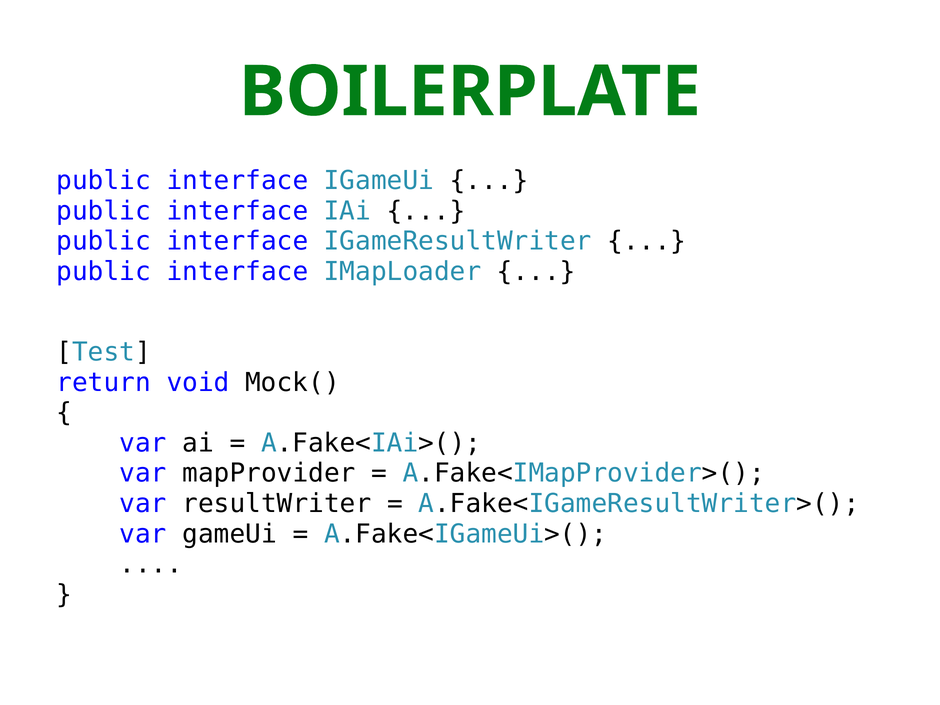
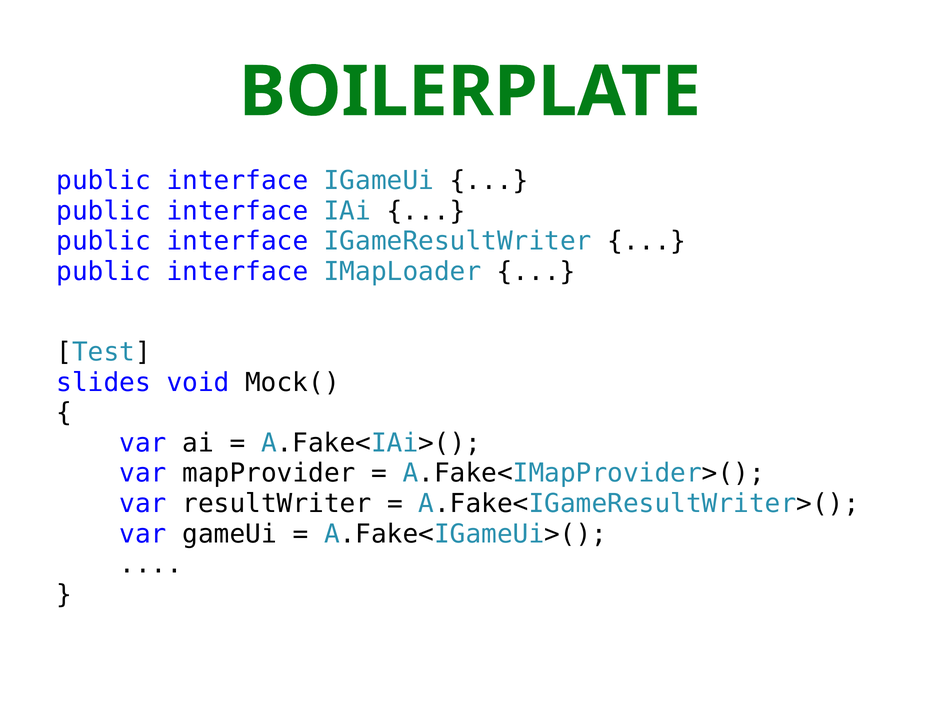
return: return -> slides (104, 382)
